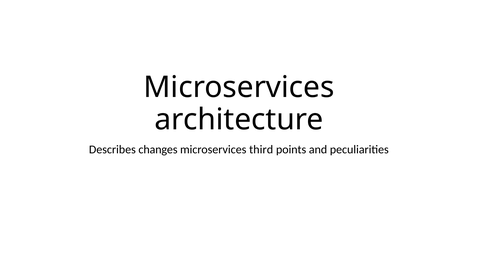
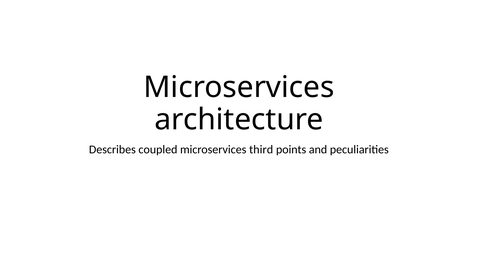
changes: changes -> coupled (158, 149)
